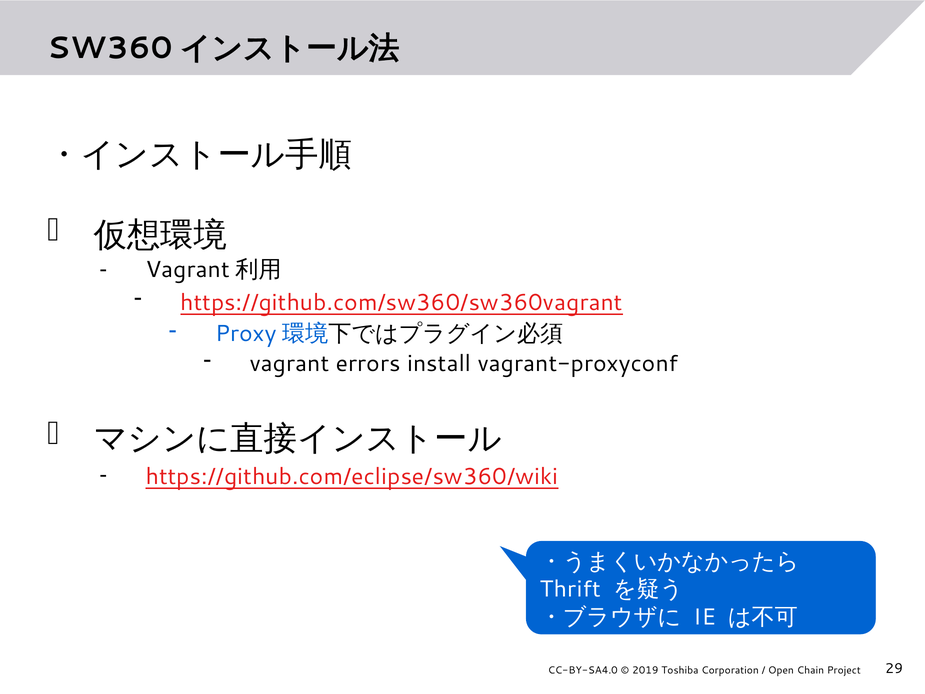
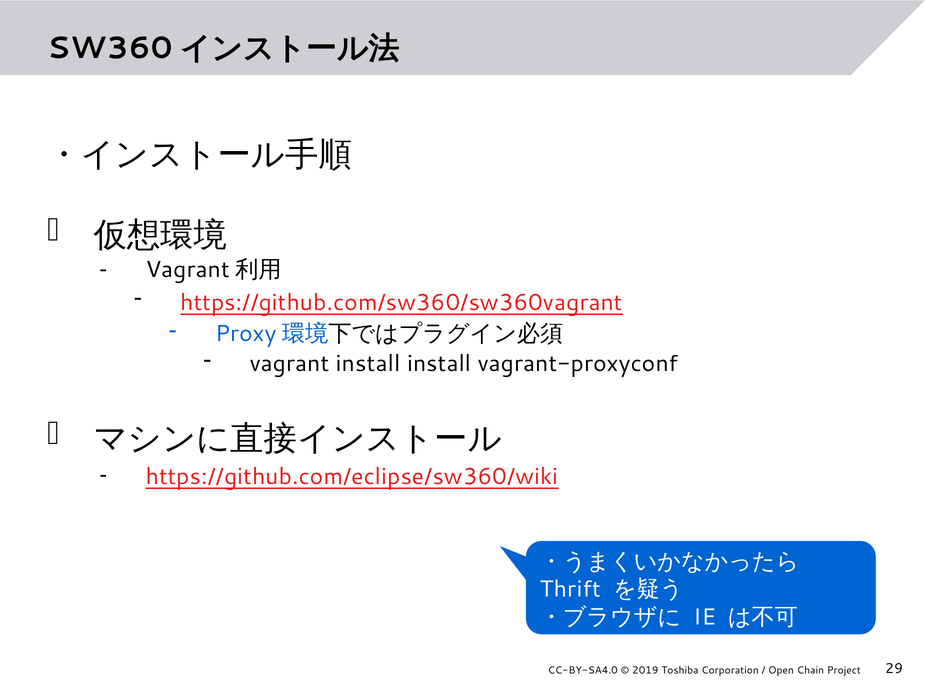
vagrant errors: errors -> install (368, 364)
